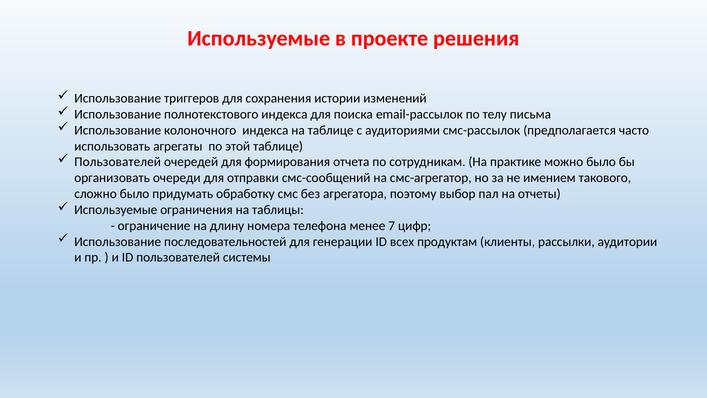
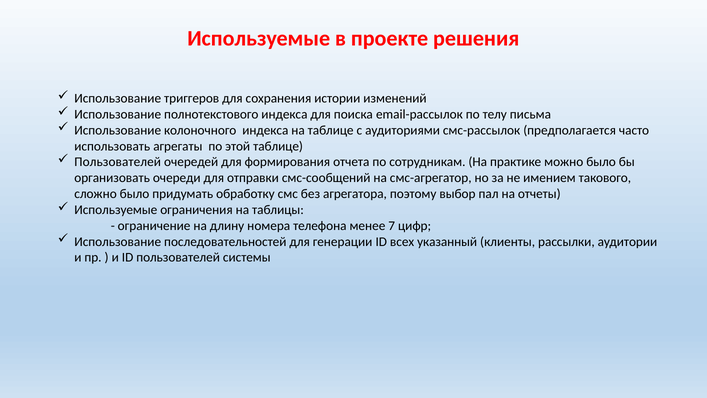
продуктам: продуктам -> указанный (447, 242)
